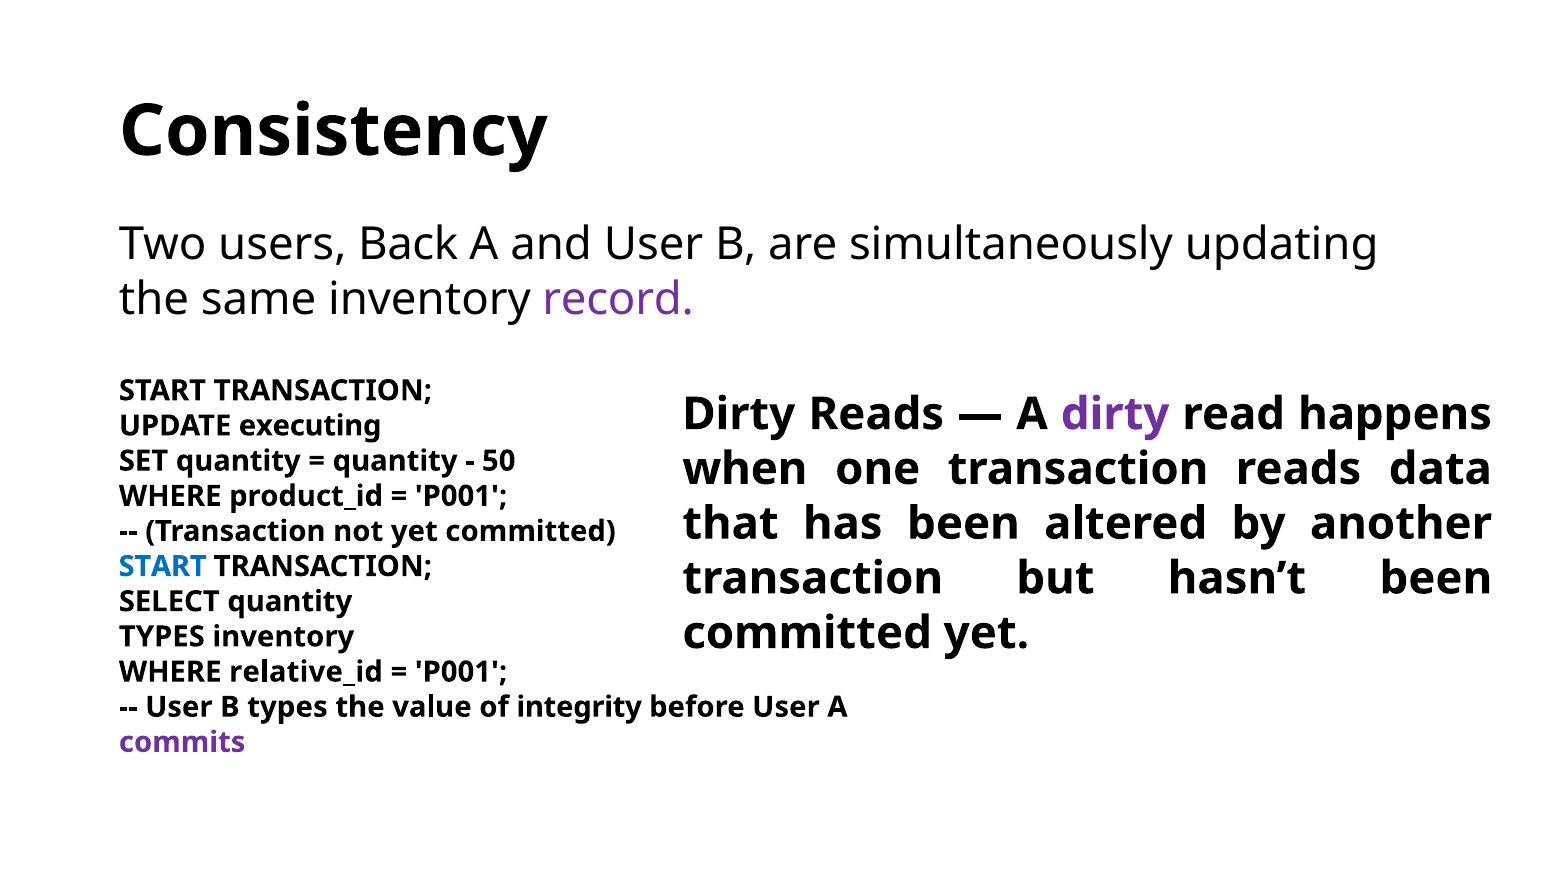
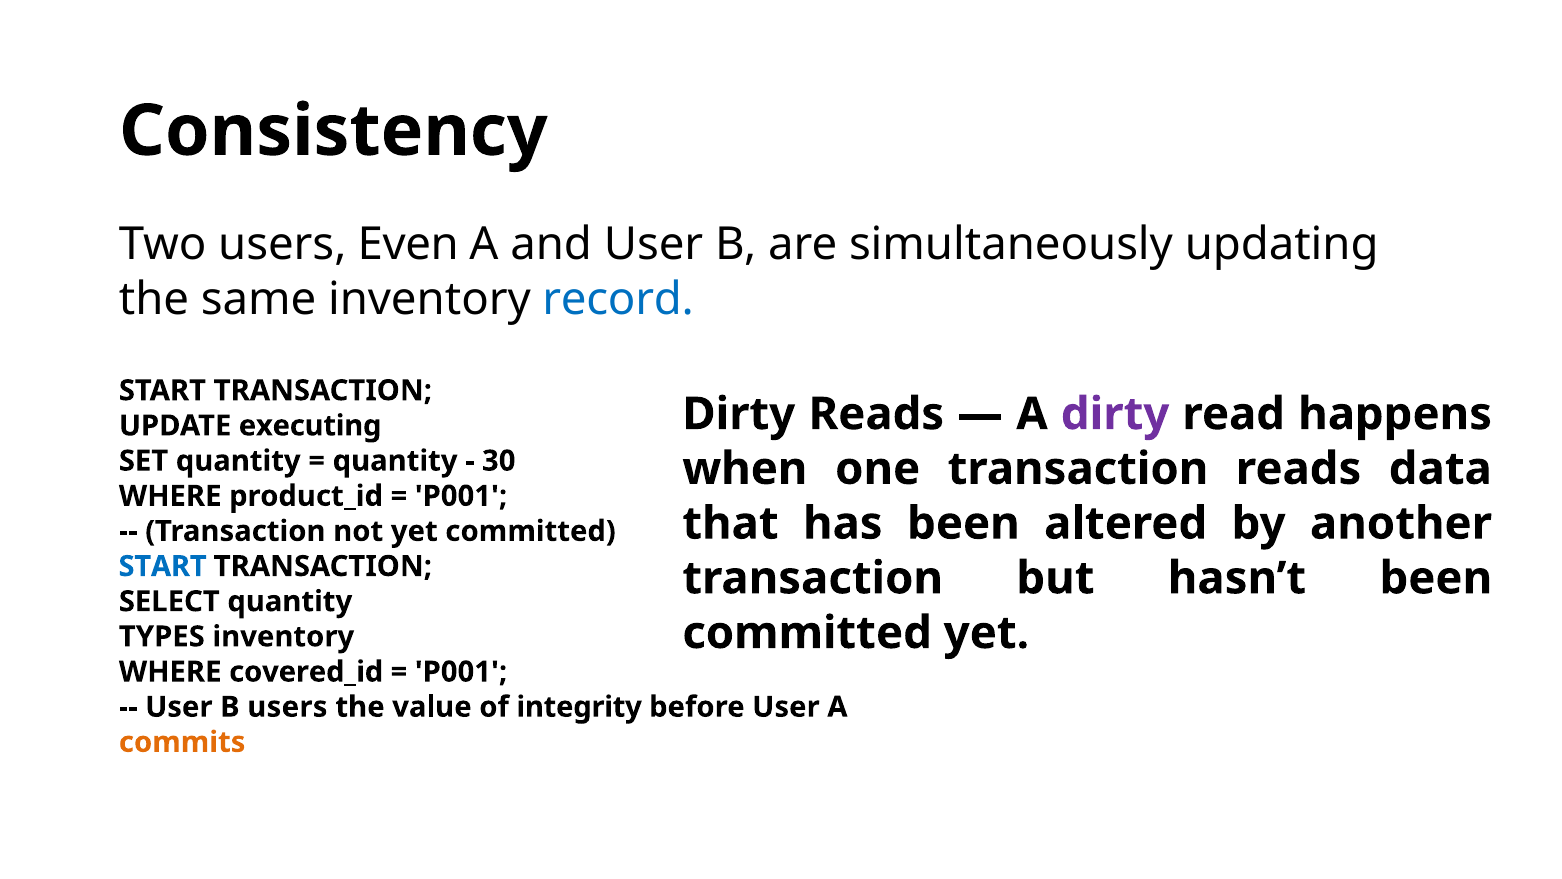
Back: Back -> Even (408, 244)
record colour: purple -> blue (618, 299)
50: 50 -> 30 (499, 461)
relative_id: relative_id -> covered_id (306, 672)
B types: types -> users (287, 707)
commits colour: purple -> orange (182, 742)
